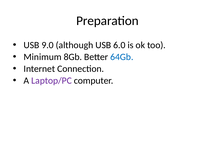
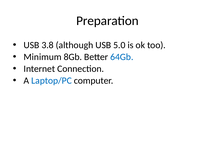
9.0: 9.0 -> 3.8 (48, 45)
6.0: 6.0 -> 5.0 (119, 45)
Laptop/PC colour: purple -> blue (52, 81)
